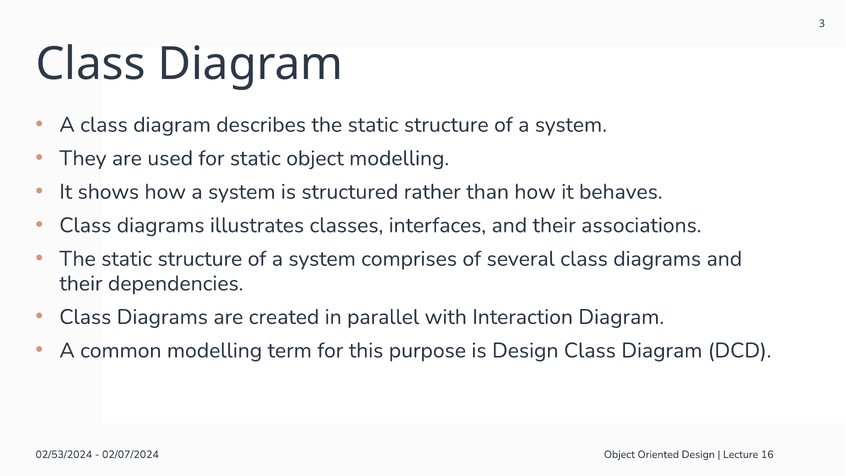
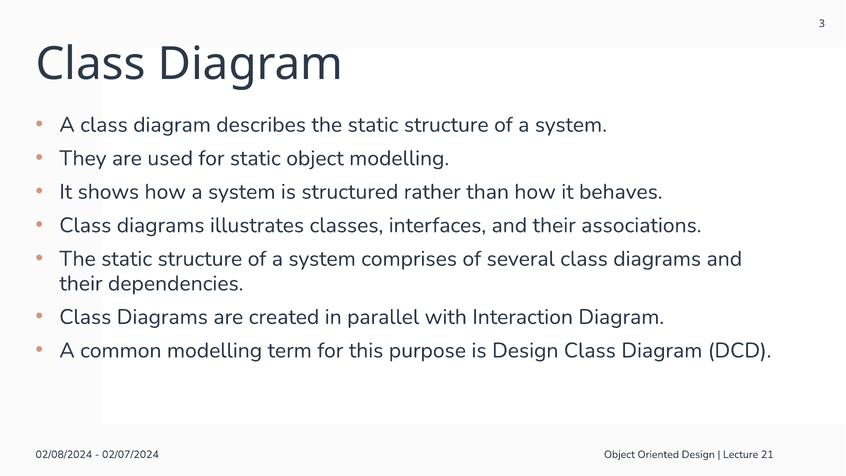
02/53/2024: 02/53/2024 -> 02/08/2024 (64, 454)
16: 16 -> 21 (767, 454)
